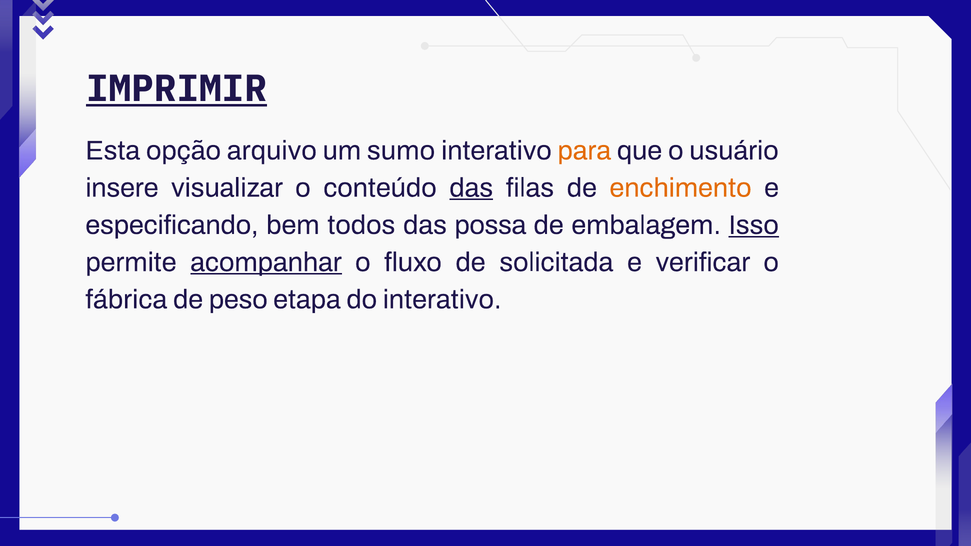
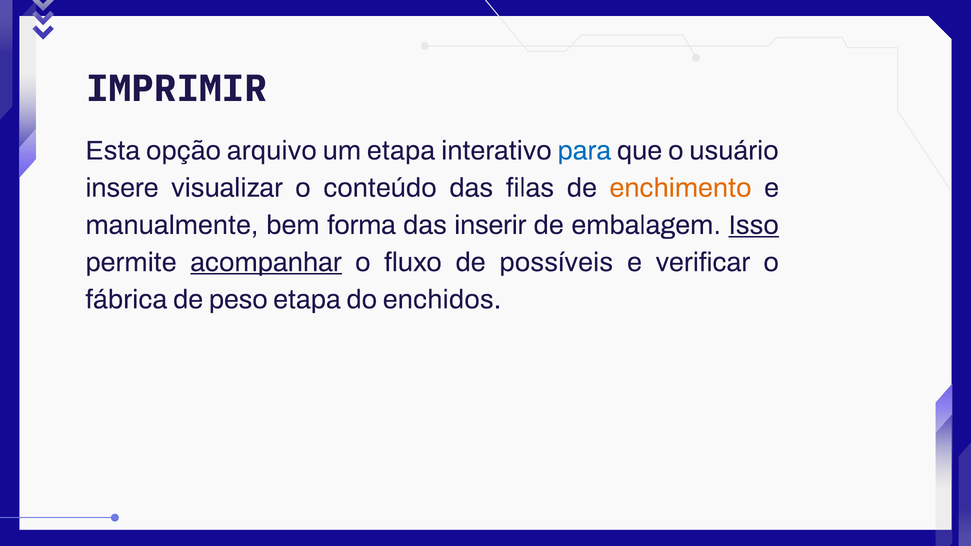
IMPRIMIR underline: present -> none (177, 89)
um sumo: sumo -> etapa (401, 151)
para colour: orange -> blue (584, 151)
das underline: present -> none (471, 188)
especificando: especificando -> manualmente (172, 225)
todos: todos -> forma (361, 225)
possa: possa -> inserir (490, 225)
solicitada: solicitada -> possíveis (556, 262)
do interativo: interativo -> enchidos (442, 300)
